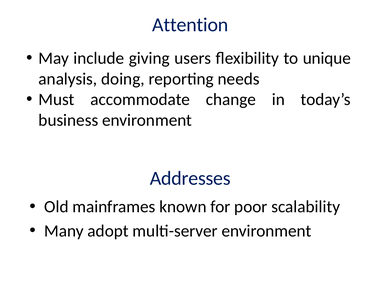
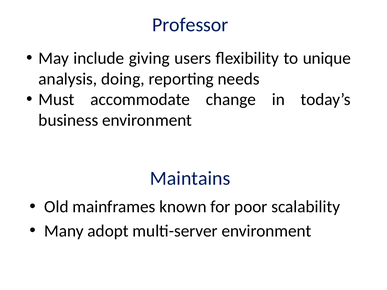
Attention: Attention -> Professor (190, 25)
Addresses: Addresses -> Maintains (190, 178)
